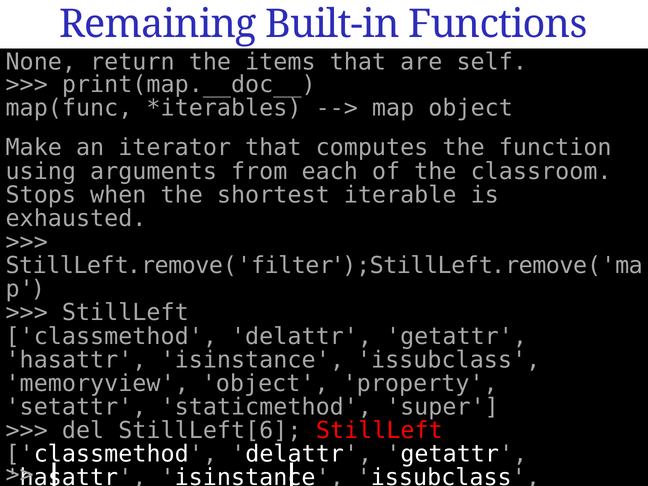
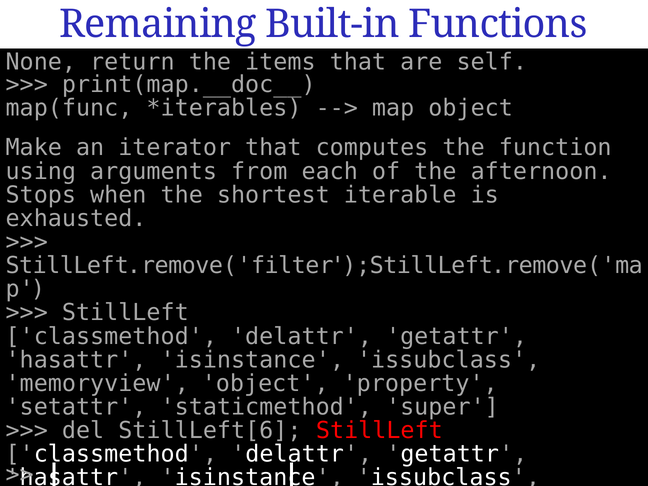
classroom: classroom -> afternoon (541, 171)
